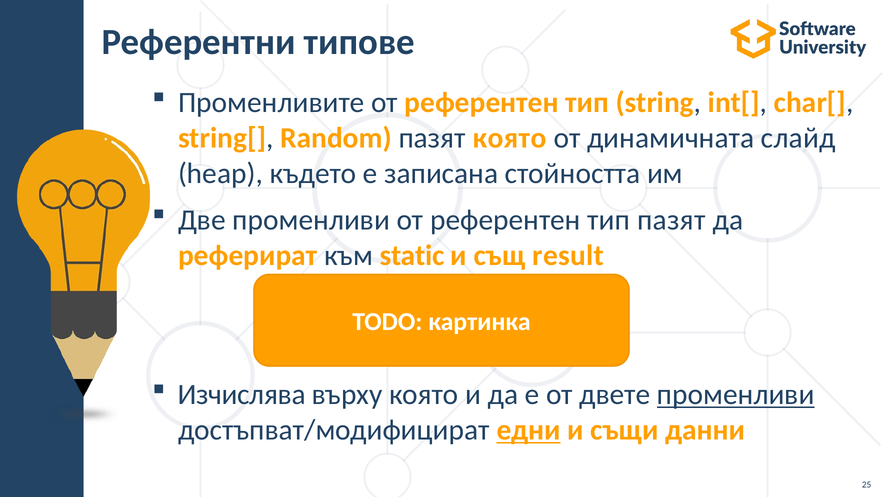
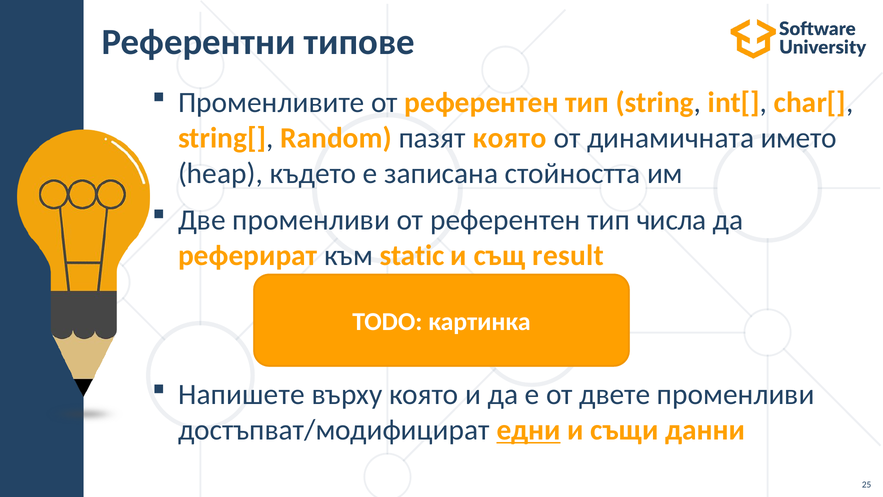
слайд: слайд -> името (799, 138)
тип пазят: пазят -> числа (672, 220)
Изчислява: Изчислява -> Напишете (241, 394)
променливи underline: present -> none (736, 394)
